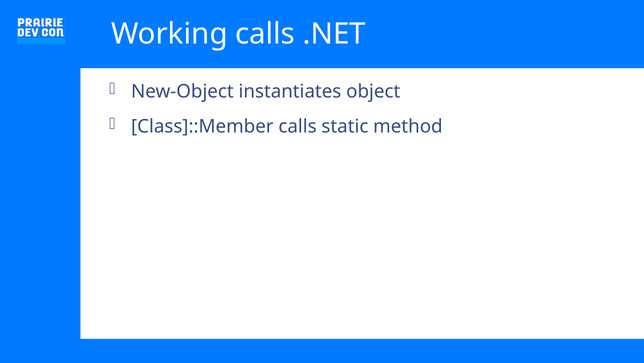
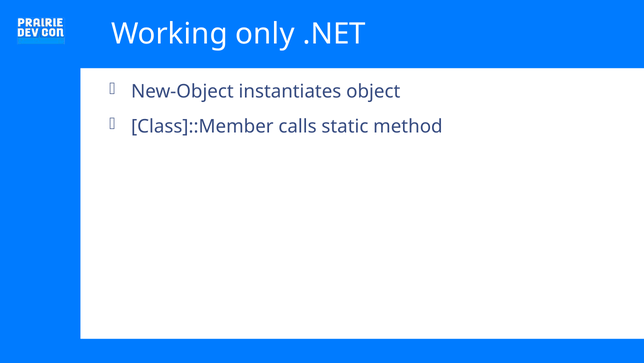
Working calls: calls -> only (265, 34)
